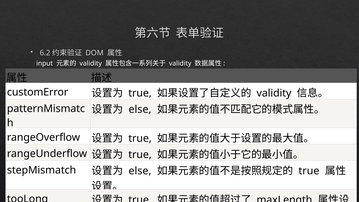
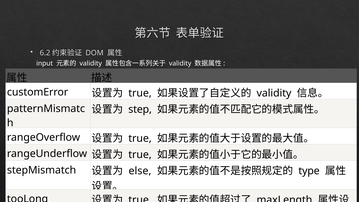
else: else -> step (140, 109)
true: true -> type (309, 171)
